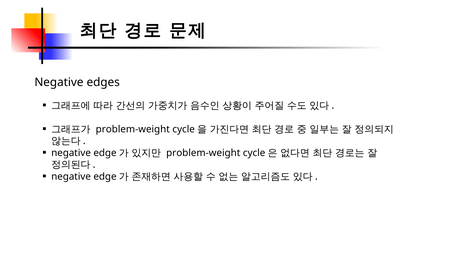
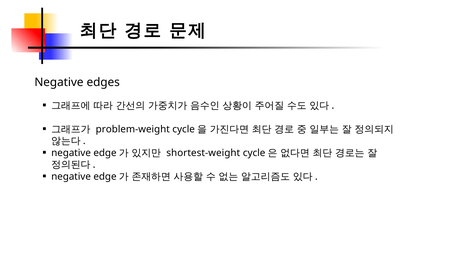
problem-weight: problem-weight -> shortest-weight (203, 153)
